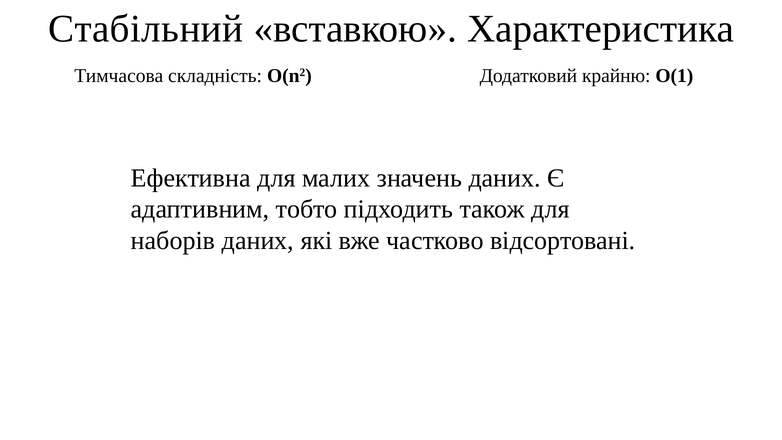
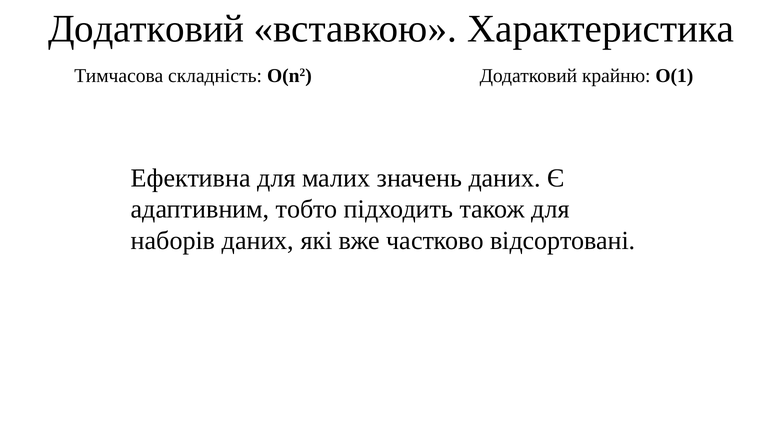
Стабільний: Стабільний -> Додатковий (146, 29)
